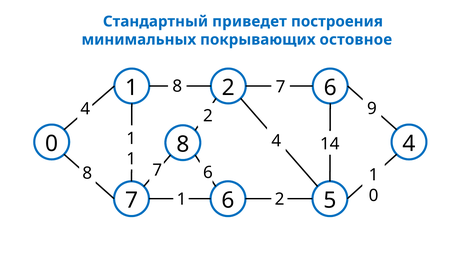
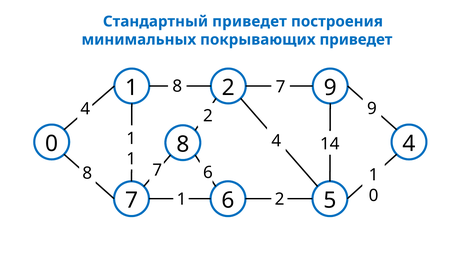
покрывающих остовное: остовное -> приведет (356, 40)
2 6: 6 -> 9 (330, 88)
